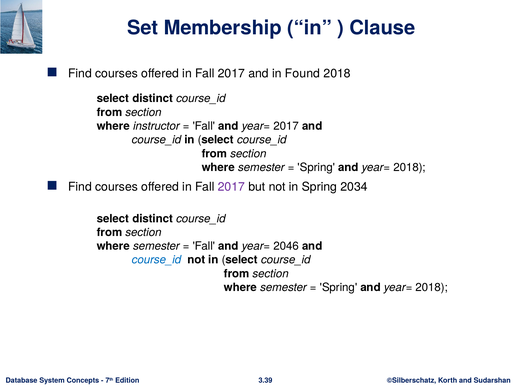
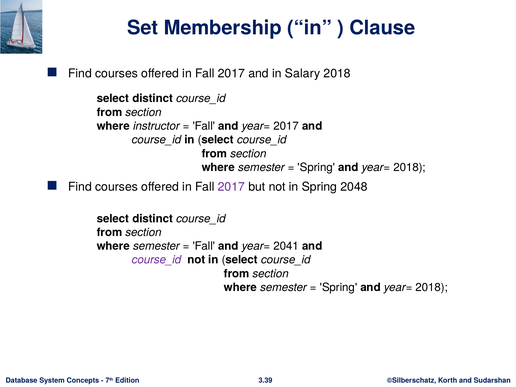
Found: Found -> Salary (303, 73)
2034: 2034 -> 2048 (354, 187)
2046: 2046 -> 2041 (286, 246)
course_id colour: blue -> purple (156, 260)
